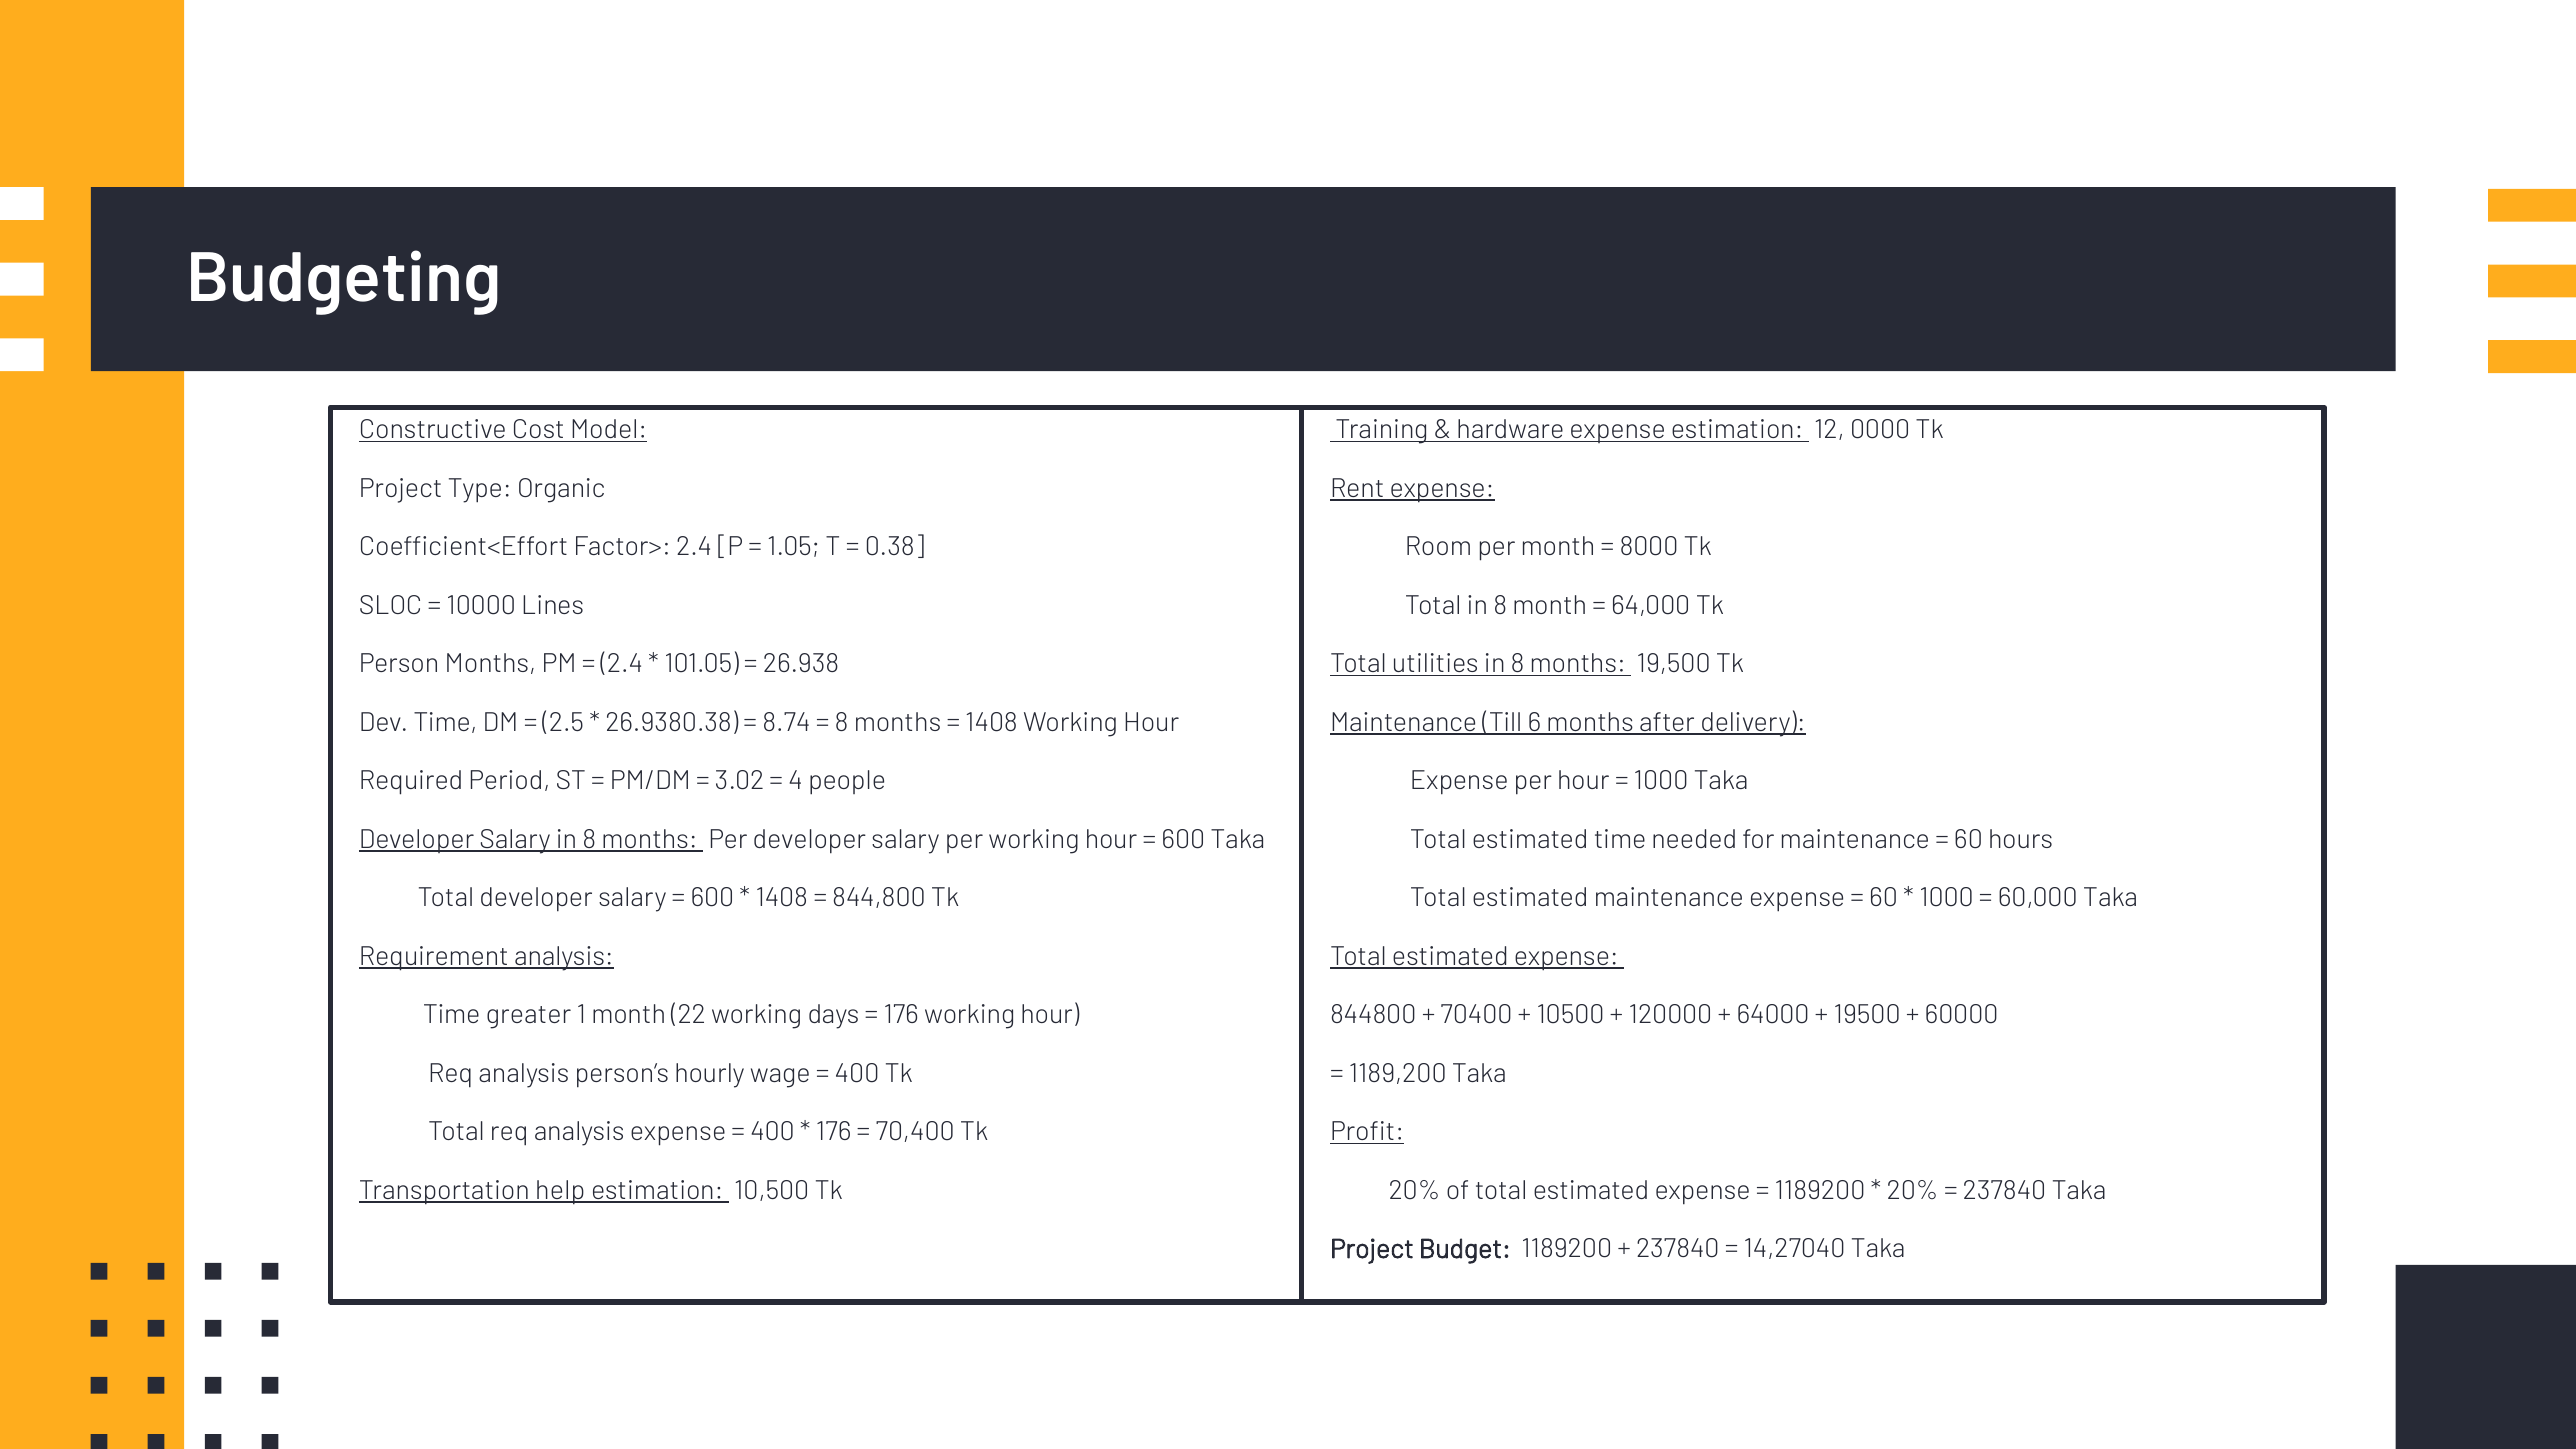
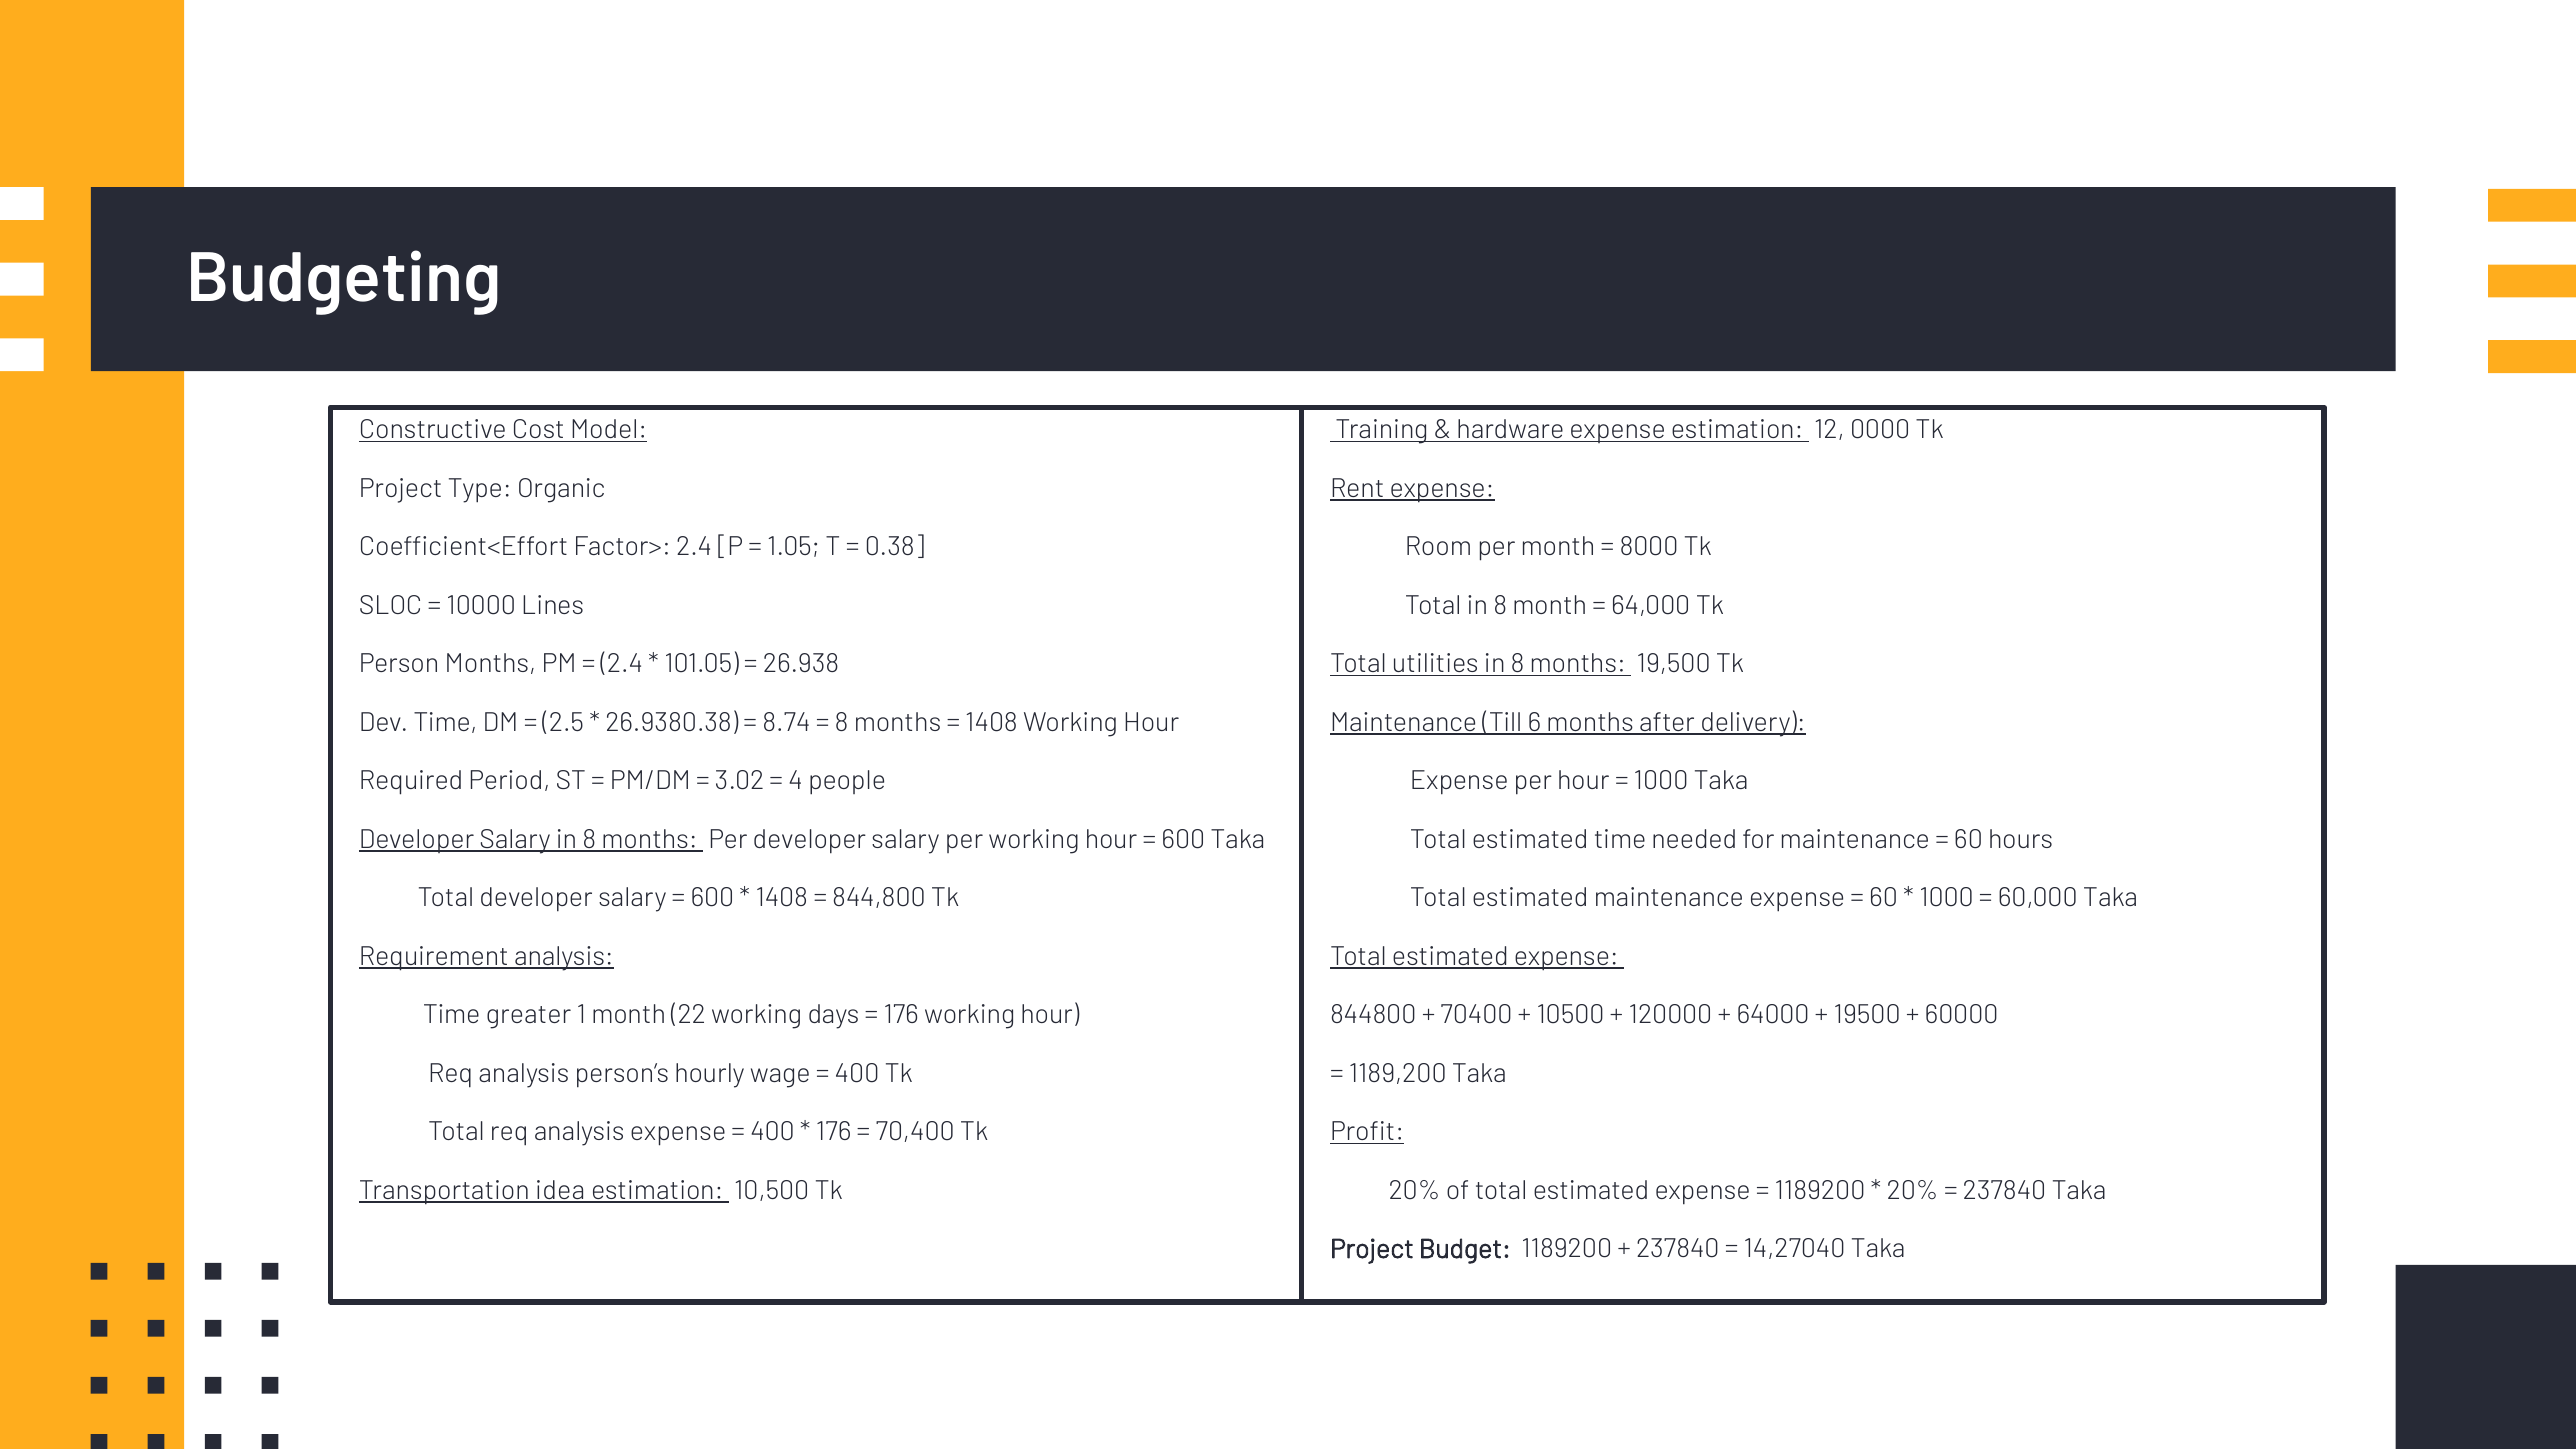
help: help -> idea (560, 1190)
